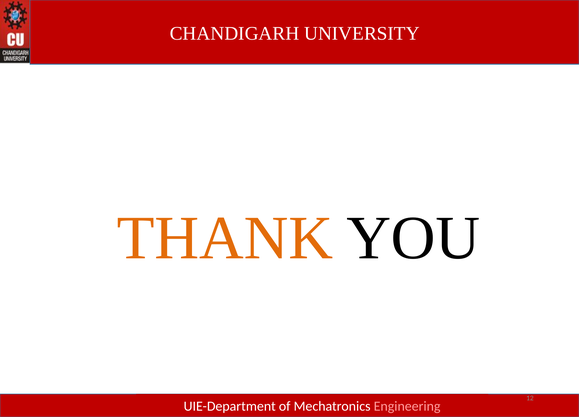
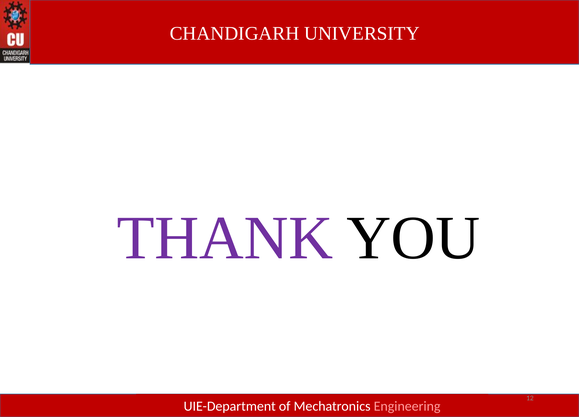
THANK colour: orange -> purple (225, 238)
